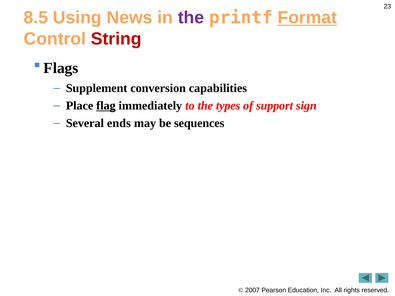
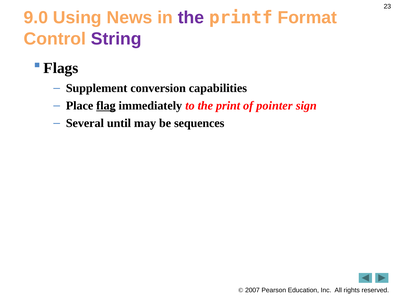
8.5: 8.5 -> 9.0 (36, 18)
Format underline: present -> none (307, 18)
String colour: red -> purple (116, 39)
types: types -> print (228, 106)
support: support -> pointer (274, 106)
ends: ends -> until (119, 123)
